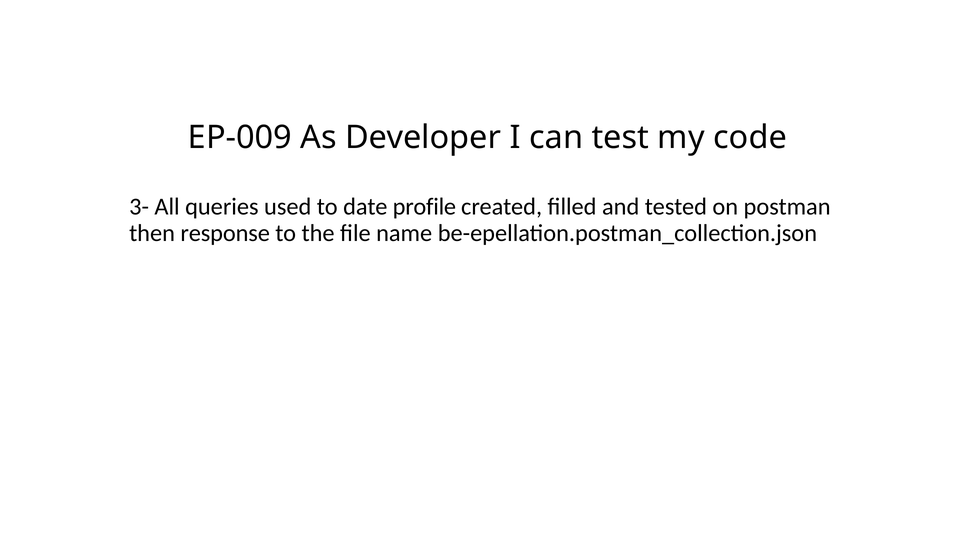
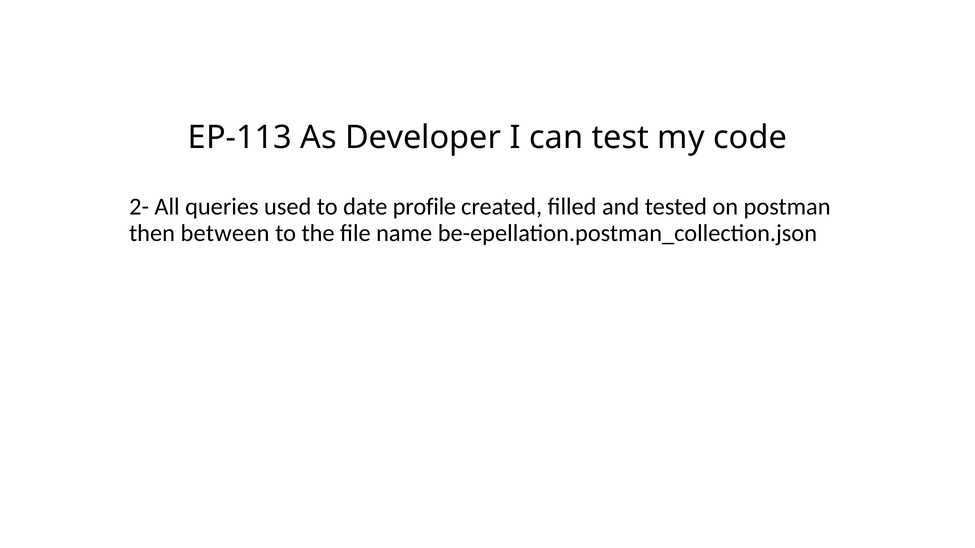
EP-009: EP-009 -> EP-113 (240, 138)
3-: 3- -> 2- (139, 207)
response: response -> between (225, 233)
